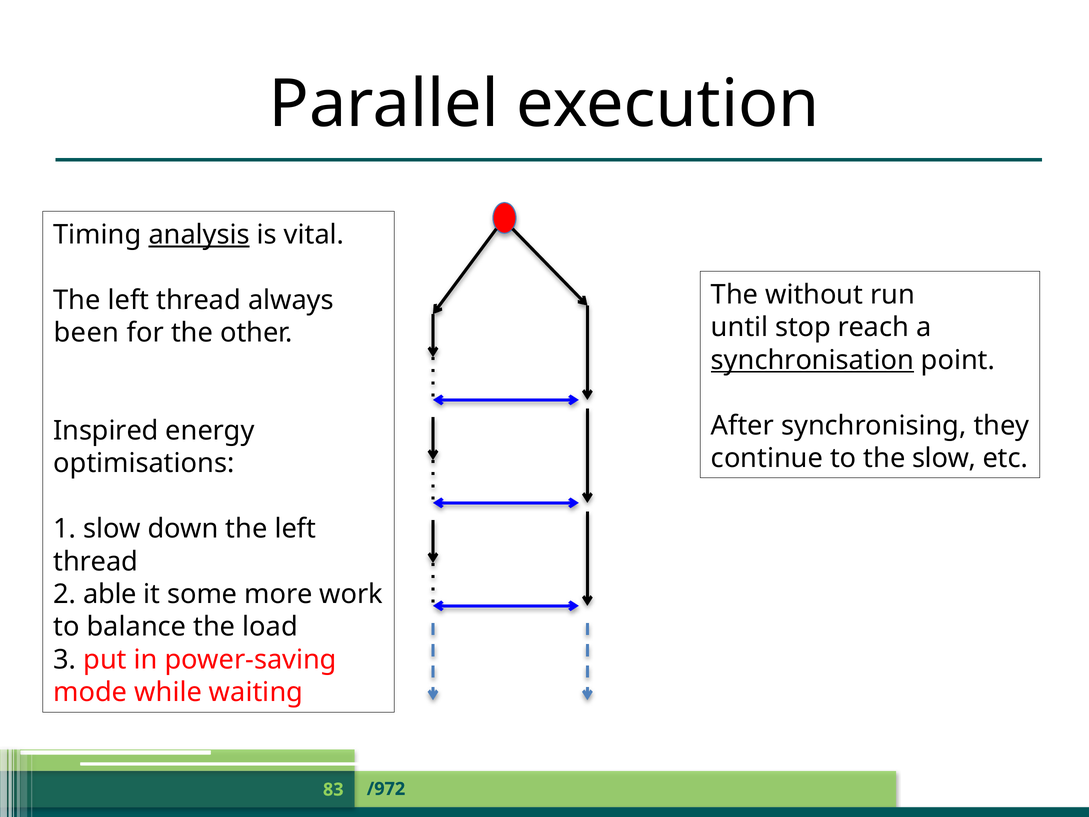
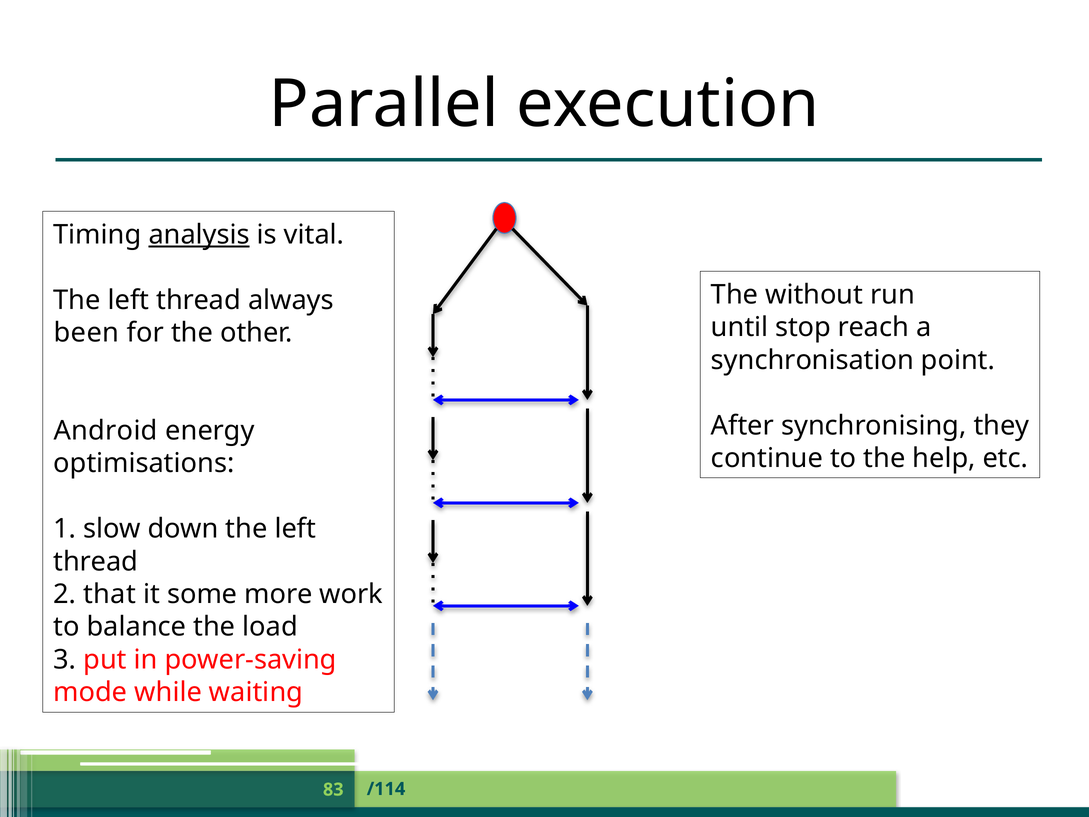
synchronisation underline: present -> none (812, 360)
Inspired: Inspired -> Android (106, 431)
the slow: slow -> help (944, 458)
able: able -> that (110, 594)
/972: /972 -> /114 (386, 789)
